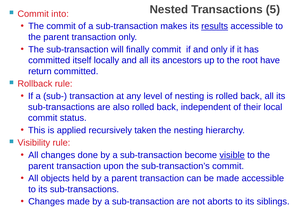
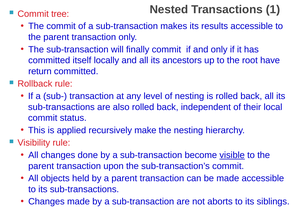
5: 5 -> 1 (273, 10)
into: into -> tree (60, 14)
results underline: present -> none (215, 26)
taken: taken -> make (145, 131)
